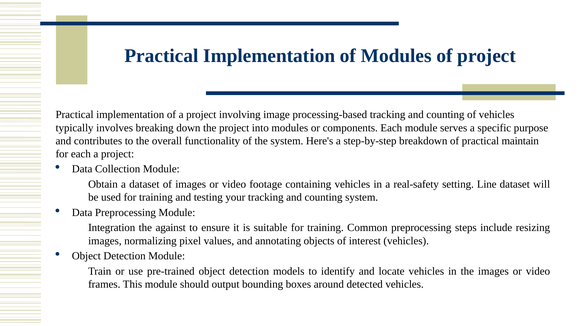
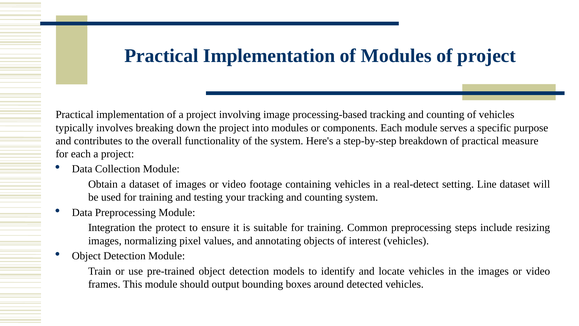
maintain: maintain -> measure (520, 141)
real-safety: real-safety -> real-detect (416, 184)
against: against -> protect (171, 228)
